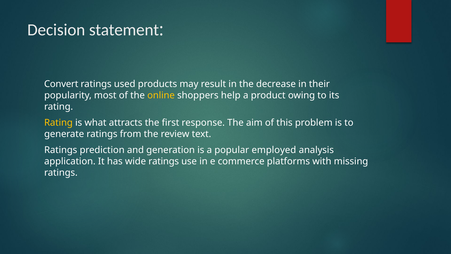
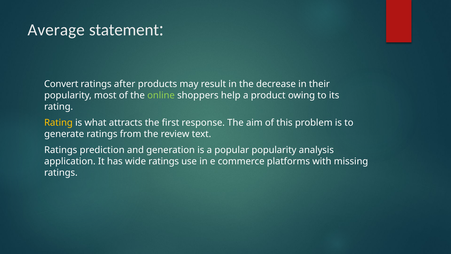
Decision: Decision -> Average (56, 30)
used: used -> after (125, 84)
online colour: yellow -> light green (161, 95)
popular employed: employed -> popularity (274, 150)
